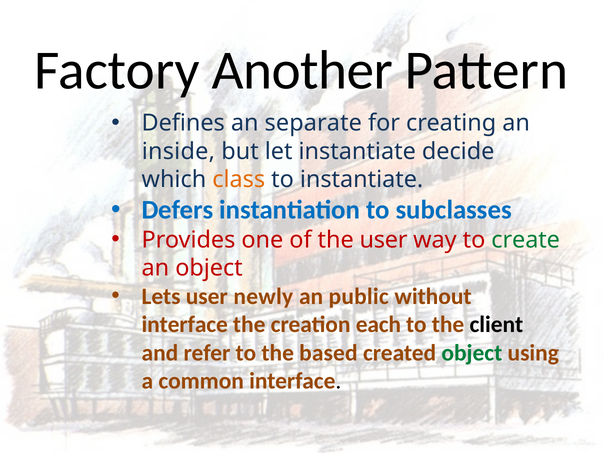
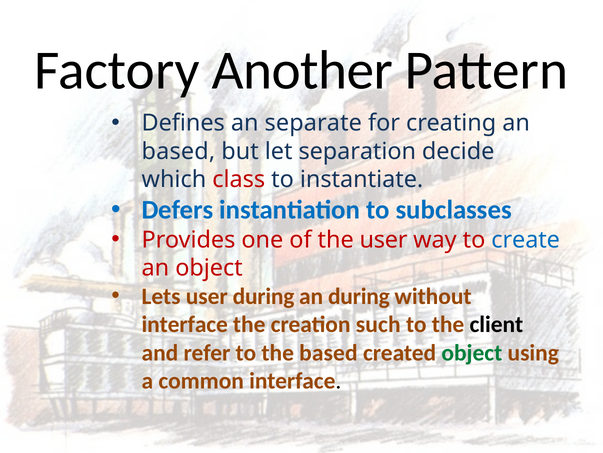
inside: inside -> based (178, 151)
let instantiate: instantiate -> separation (357, 151)
class colour: orange -> red (239, 179)
create colour: green -> blue (526, 240)
user newly: newly -> during (264, 296)
an public: public -> during (359, 296)
each: each -> such (378, 324)
